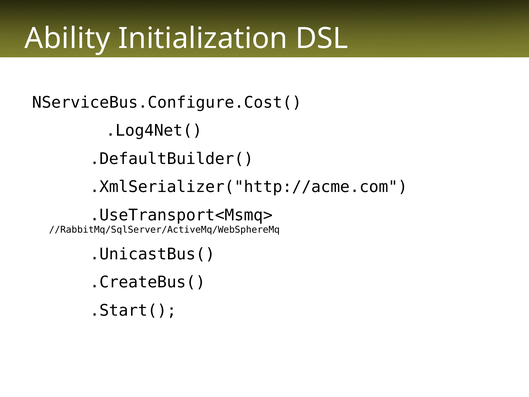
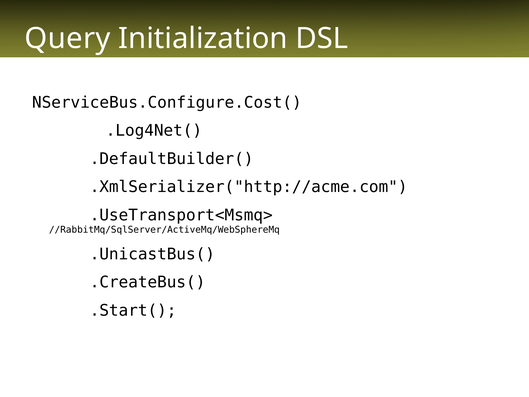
Ability: Ability -> Query (67, 38)
